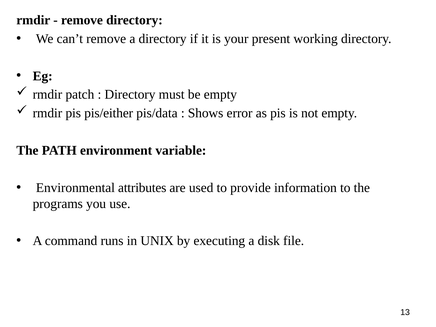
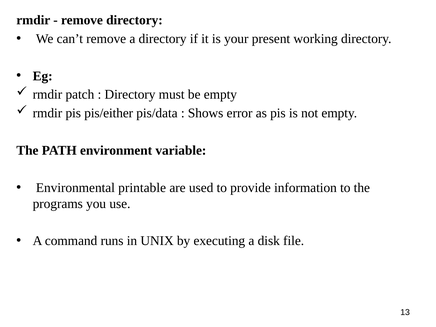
attributes: attributes -> printable (142, 188)
